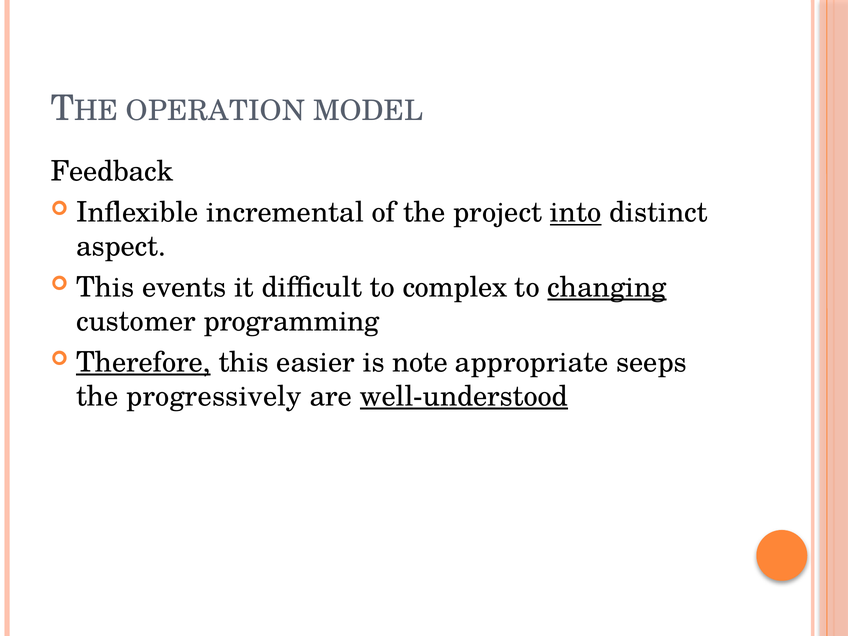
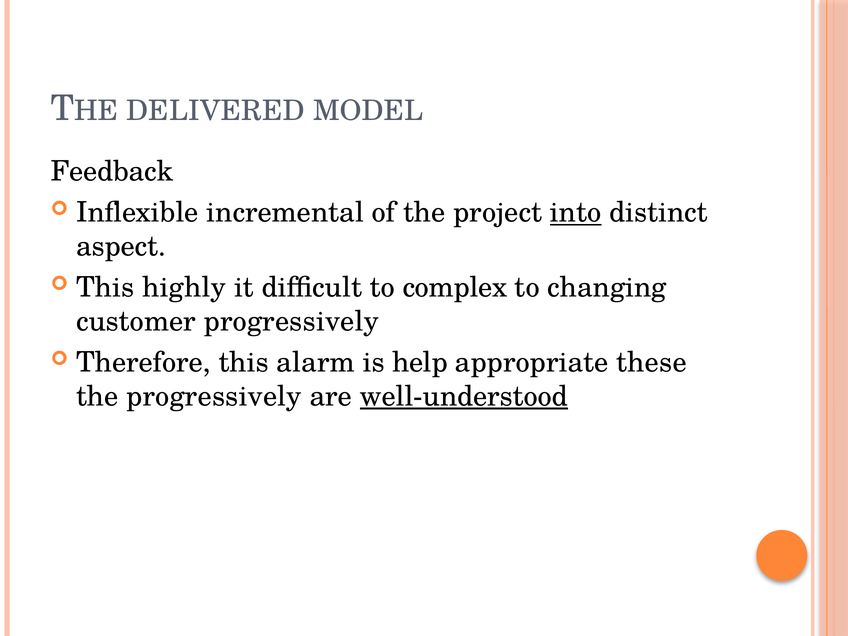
OPERATION: OPERATION -> DELIVERED (216, 111)
events: events -> highly (184, 287)
changing underline: present -> none (607, 287)
customer programming: programming -> progressively (291, 321)
Therefore underline: present -> none (143, 362)
easier: easier -> alarm (316, 362)
note: note -> help (420, 362)
seeps: seeps -> these (652, 362)
